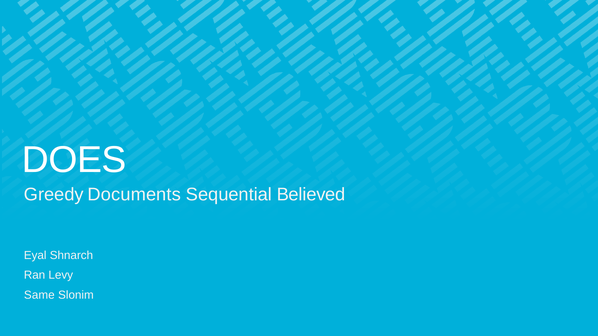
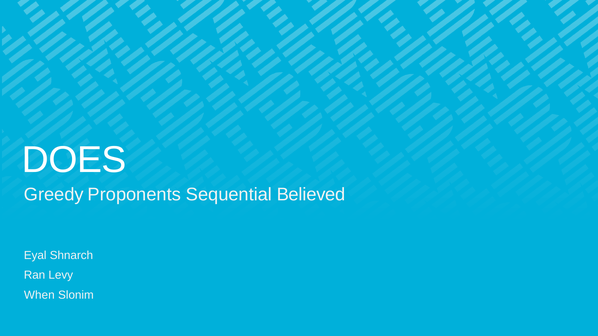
Documents: Documents -> Proponents (134, 195)
Same: Same -> When (39, 295)
